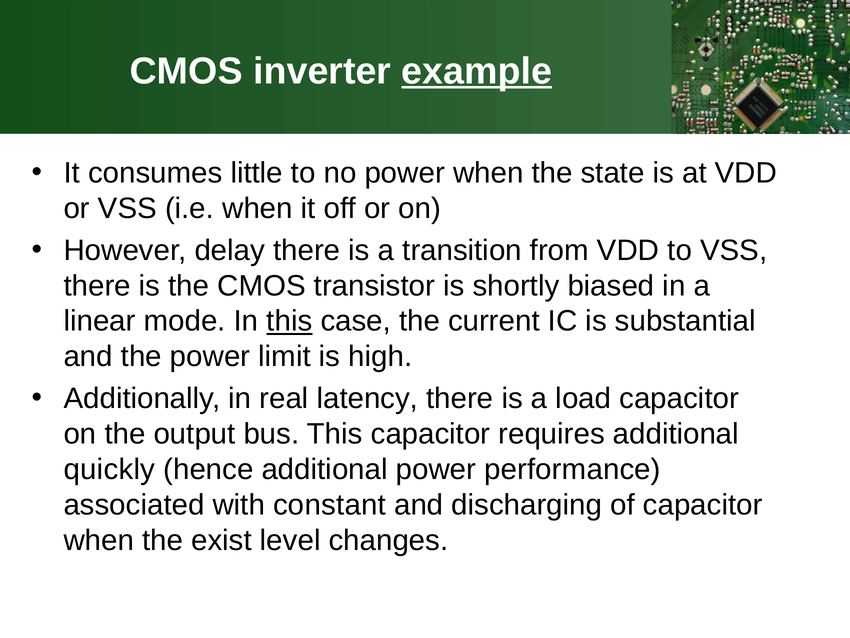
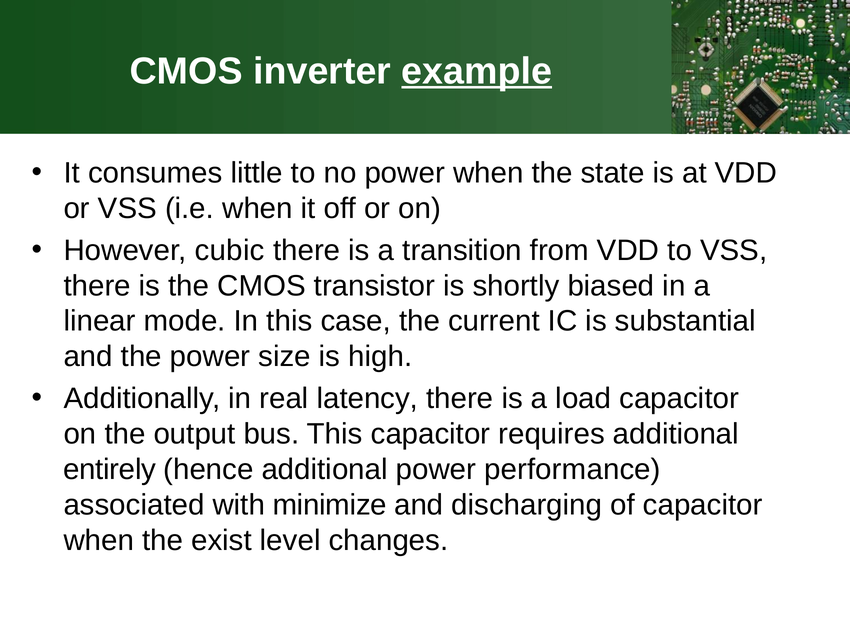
delay: delay -> cubic (230, 250)
this underline: present -> none (289, 321)
limit: limit -> size (285, 356)
quickly: quickly -> entirely (110, 469)
constant: constant -> minimize (330, 505)
